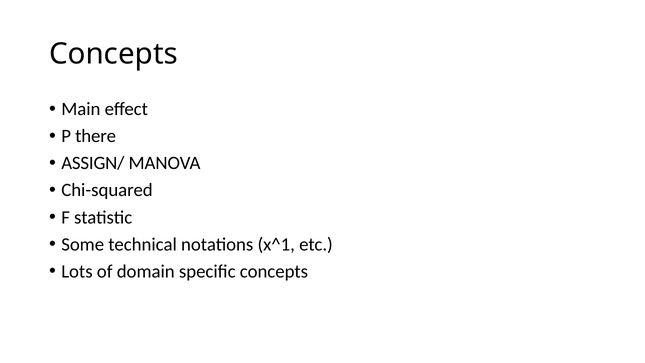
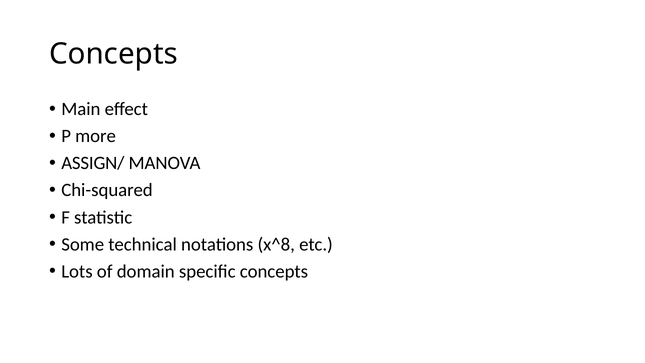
there: there -> more (96, 136)
x^1: x^1 -> x^8 (276, 244)
